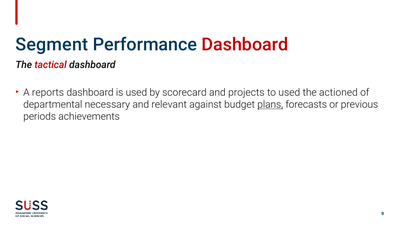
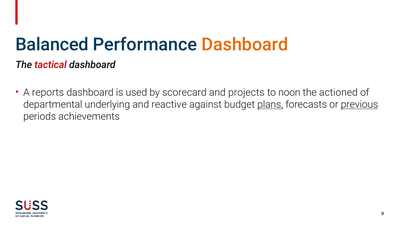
Segment: Segment -> Balanced (52, 45)
Dashboard colour: red -> orange (245, 45)
to used: used -> noon (289, 92)
necessary: necessary -> underlying (107, 105)
relevant: relevant -> reactive (169, 105)
previous underline: none -> present (359, 105)
